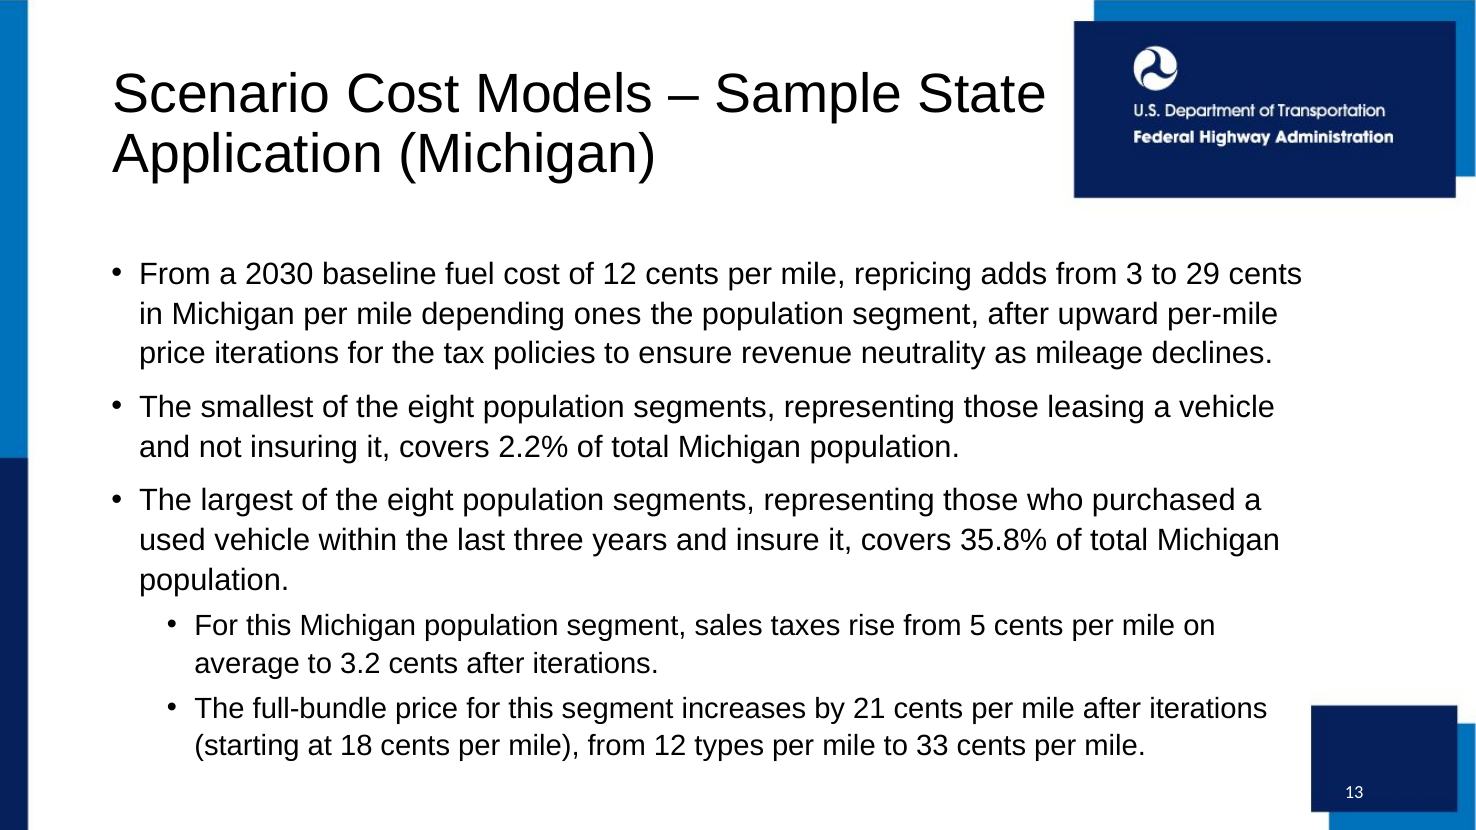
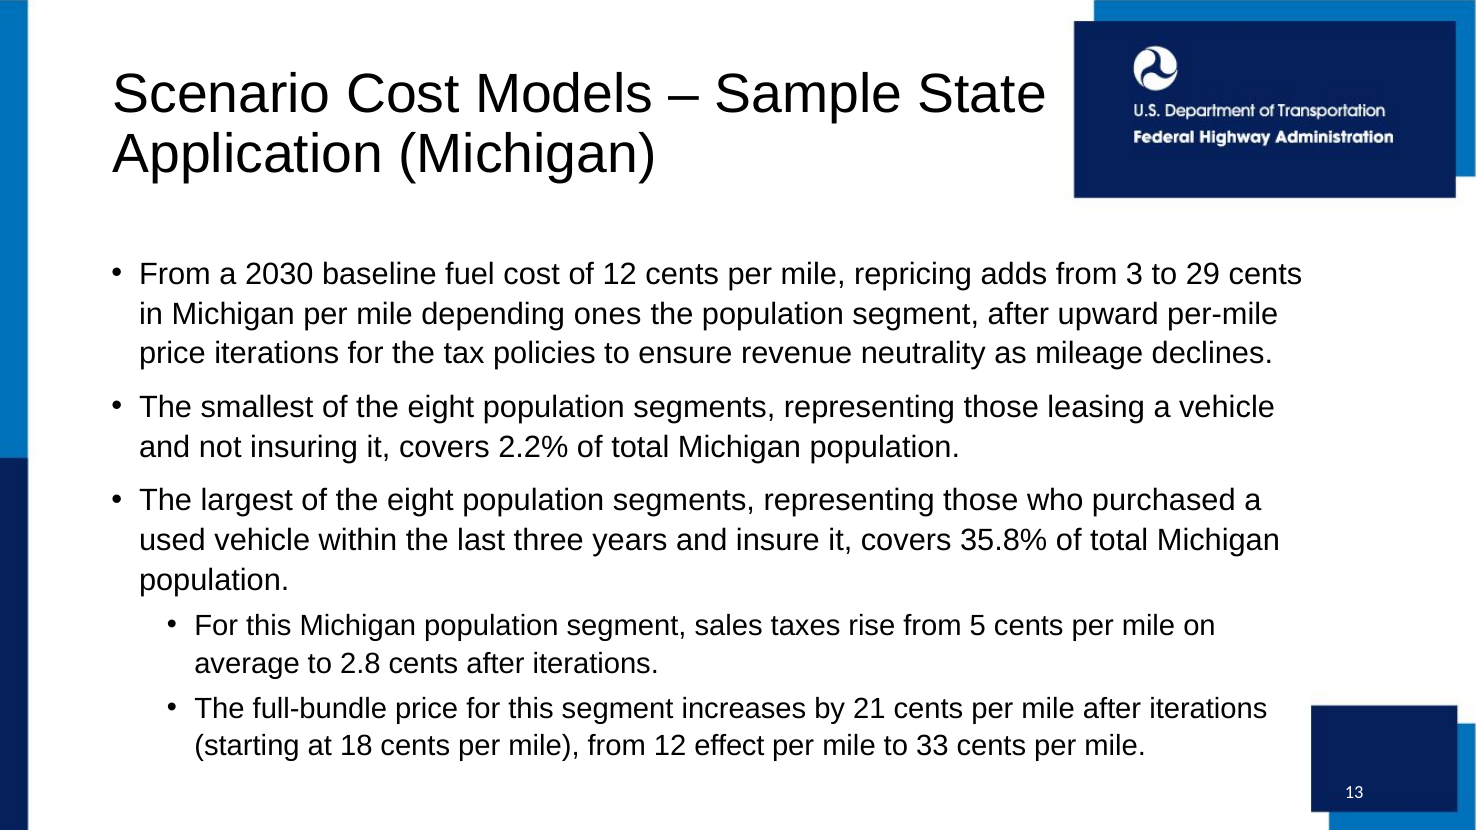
3.2: 3.2 -> 2.8 (360, 664)
types: types -> effect (729, 747)
